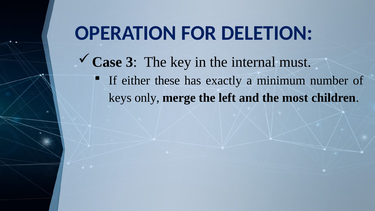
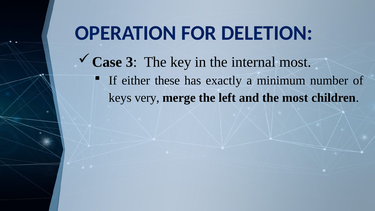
internal must: must -> most (295, 62)
only: only -> very (147, 98)
